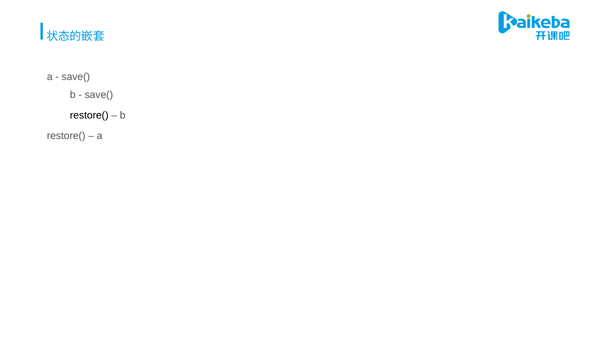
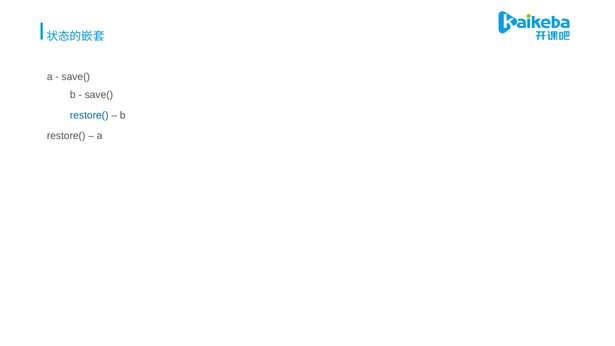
restore( colour: black -> blue (89, 116)
